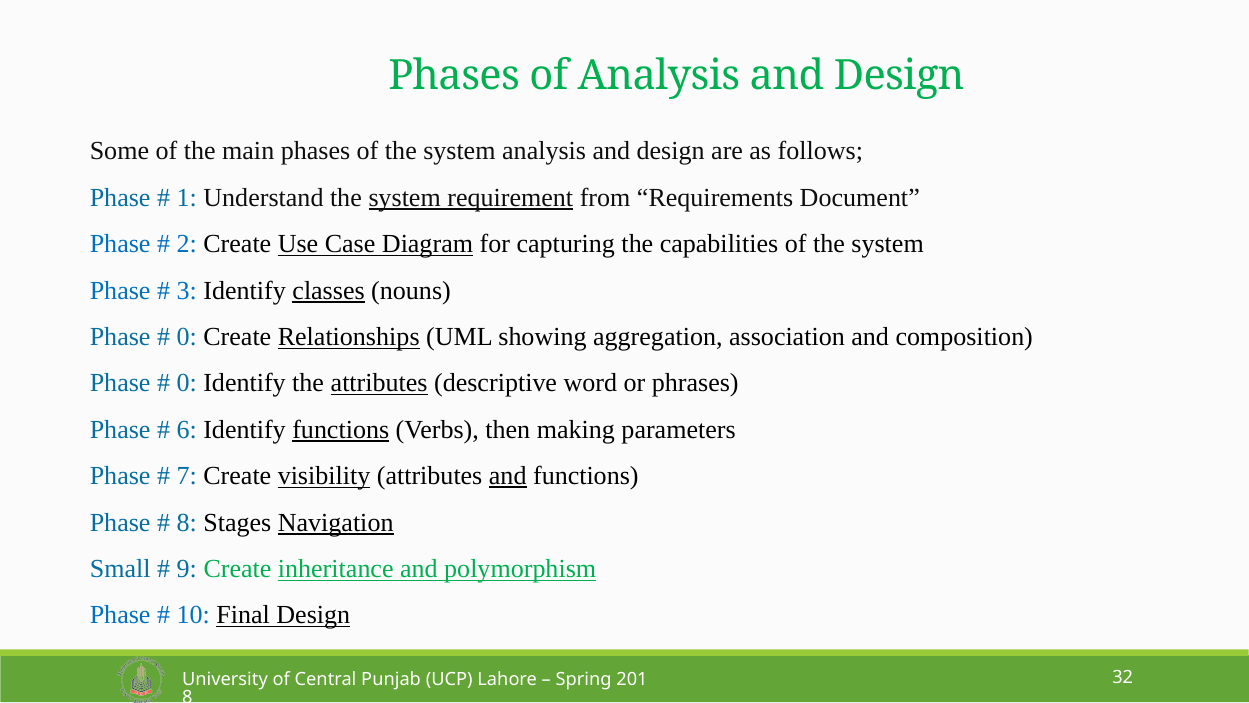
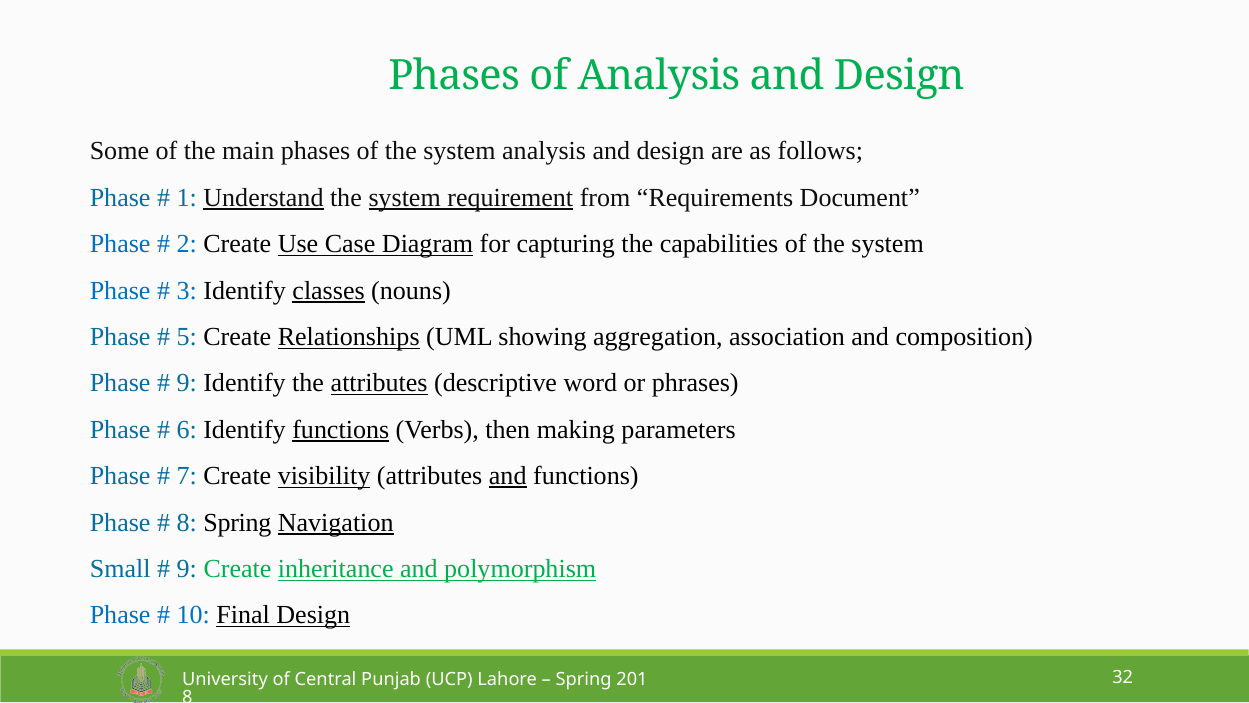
Understand underline: none -> present (263, 198)
0: 0 -> 5 (187, 337)
0: 0 -> 9 (187, 383)
8 Stages: Stages -> Spring (237, 522)
